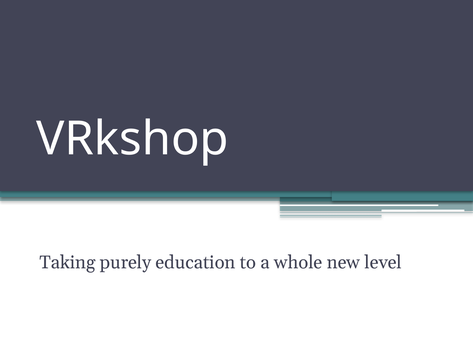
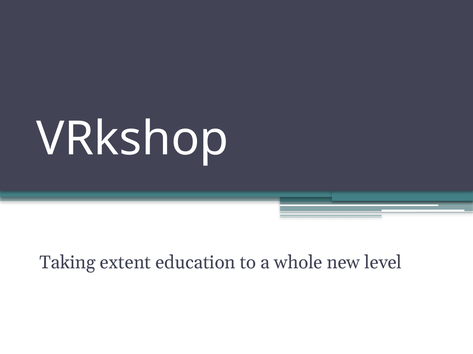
purely: purely -> extent (125, 263)
